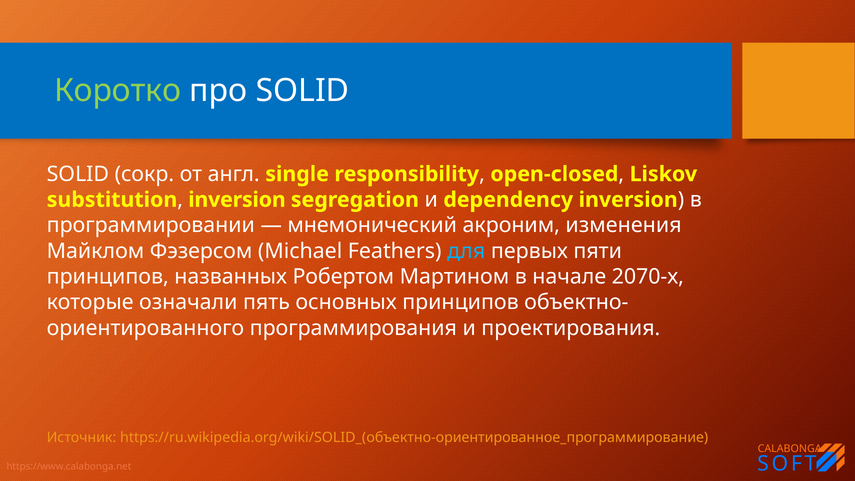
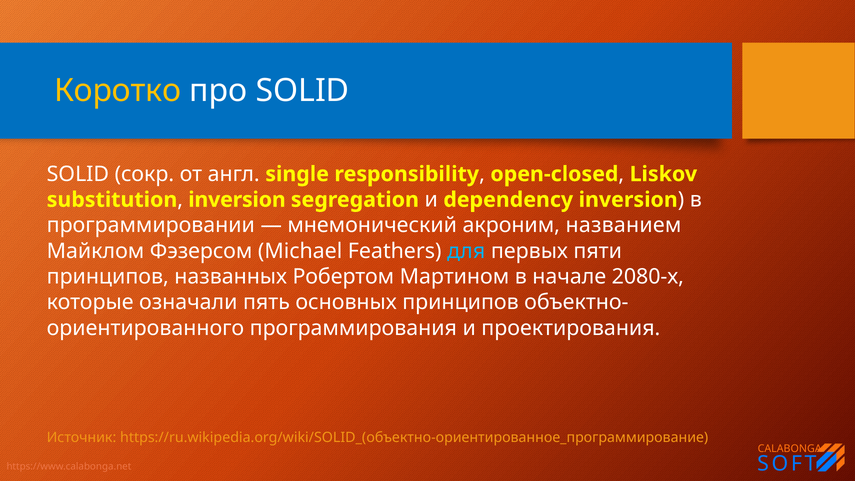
Коротко colour: light green -> yellow (118, 91)
изменения: изменения -> названием (623, 225)
2070-х: 2070-х -> 2080-х (648, 277)
